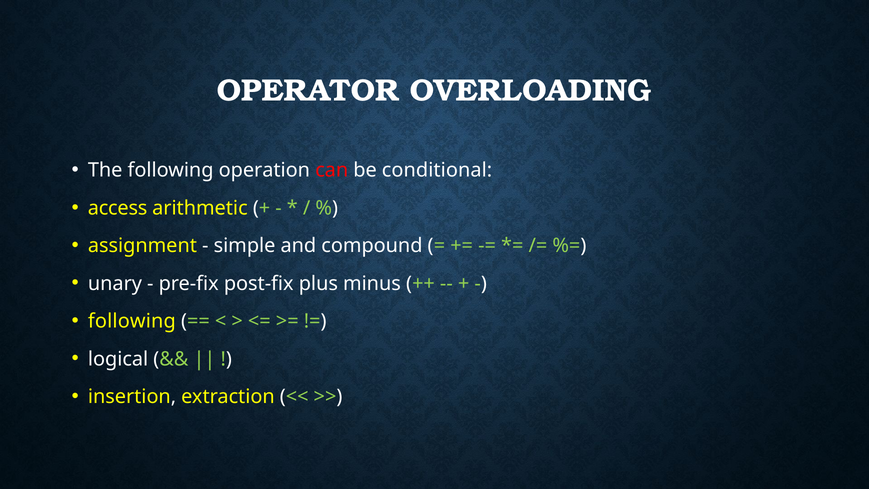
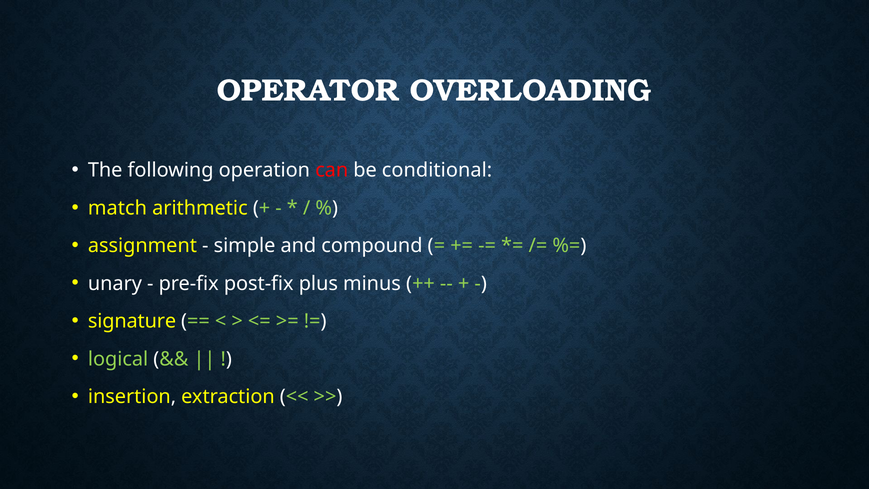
access: access -> match (117, 208)
following: following -> signature (132, 321)
logical colour: white -> light green (118, 359)
